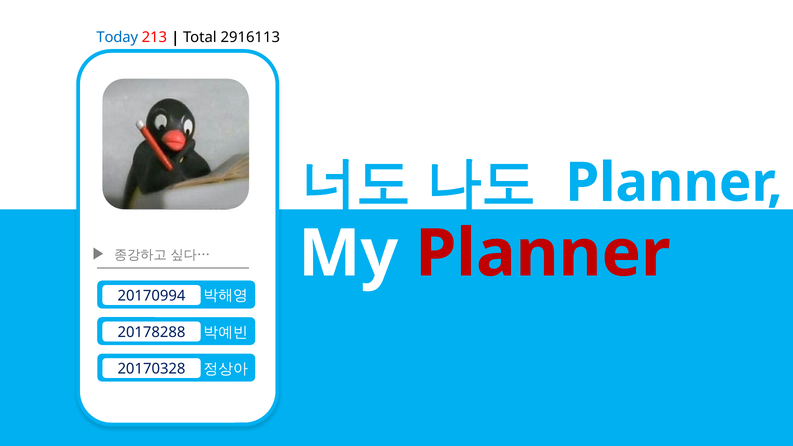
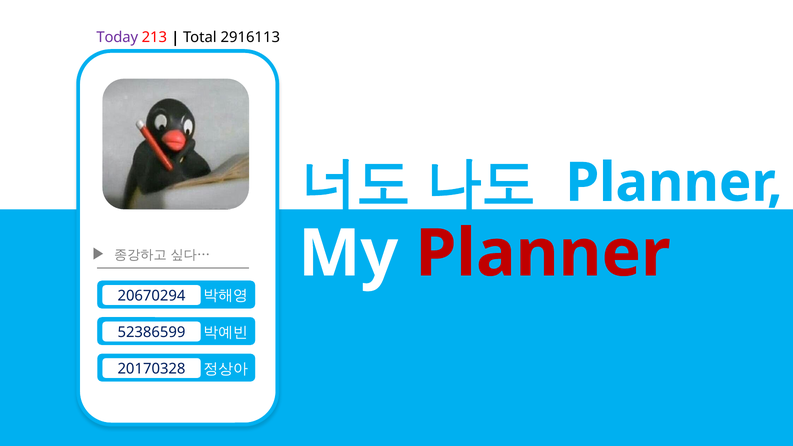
Today colour: blue -> purple (117, 38)
20170994: 20170994 -> 20670294 (151, 296)
20178288: 20178288 -> 52386599 (151, 333)
